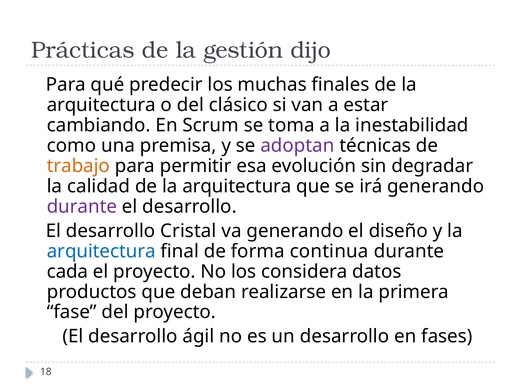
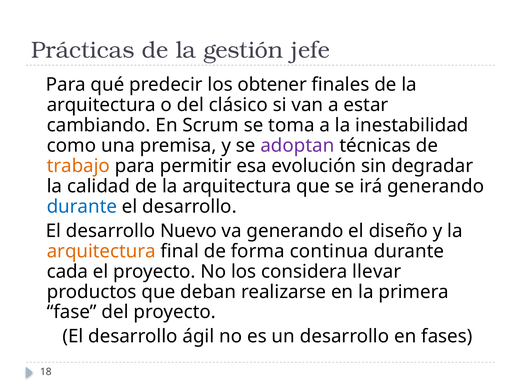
dijo: dijo -> jefe (310, 50)
muchas: muchas -> obtener (272, 85)
durante colour: purple -> blue (82, 206)
Cristal: Cristal -> Nuevo (188, 231)
arquitectura colour: blue -> orange (101, 251)
datos: datos -> llevar (377, 271)
